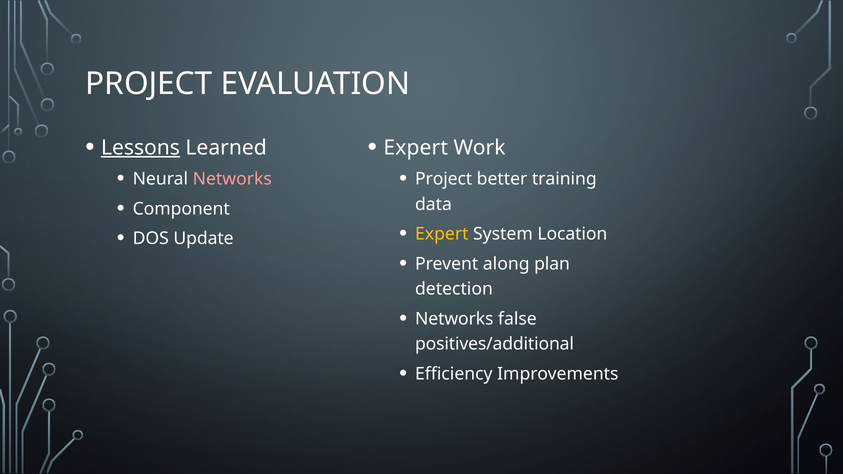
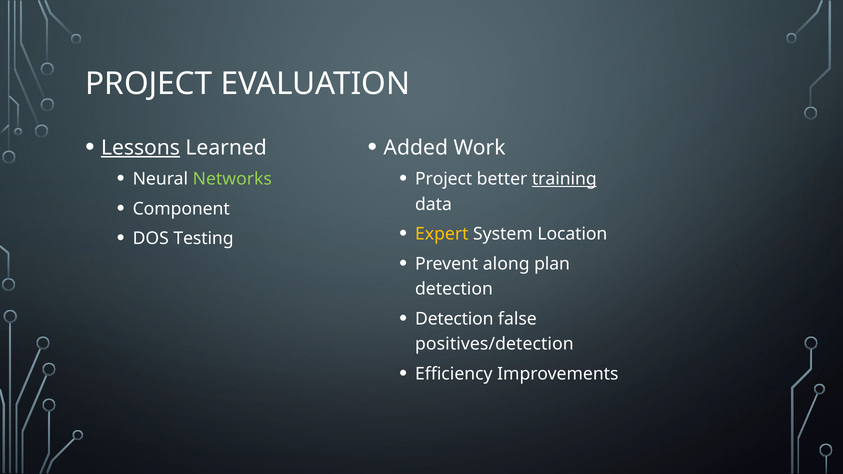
Expert: Expert -> Added (416, 148)
Networks colour: pink -> light green (232, 179)
training underline: none -> present (564, 179)
Update: Update -> Testing (204, 238)
Networks: Networks -> Detection (454, 319)
positives/additional: positives/additional -> positives/detection (494, 344)
